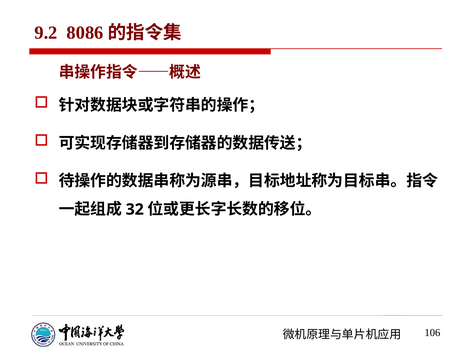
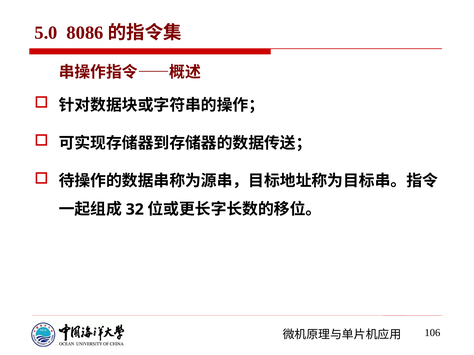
9.2: 9.2 -> 5.0 (46, 33)
